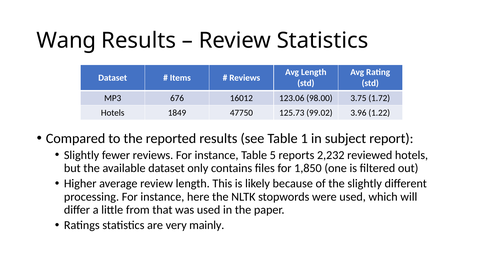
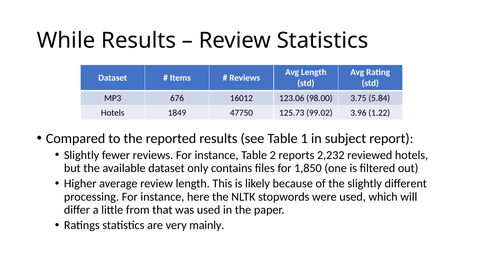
Wang: Wang -> While (66, 41)
1.72: 1.72 -> 5.84 (379, 98)
5: 5 -> 2 (273, 155)
